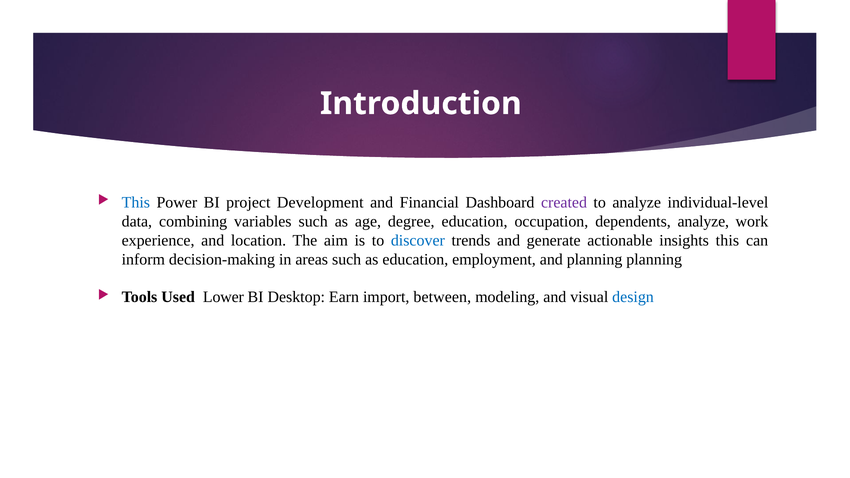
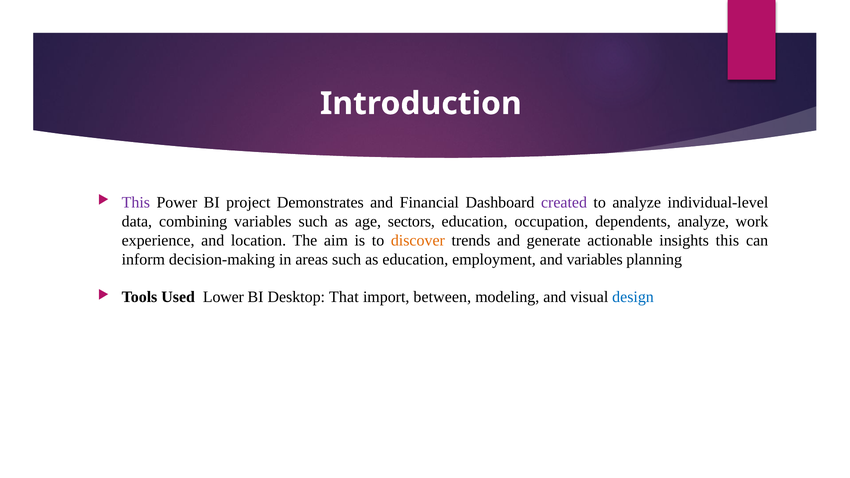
This colour: blue -> purple (136, 202)
Development: Development -> Demonstrates (320, 202)
degree: degree -> sectors (411, 221)
discover colour: blue -> orange (418, 241)
and planning: planning -> variables (595, 260)
Earn: Earn -> That (344, 297)
